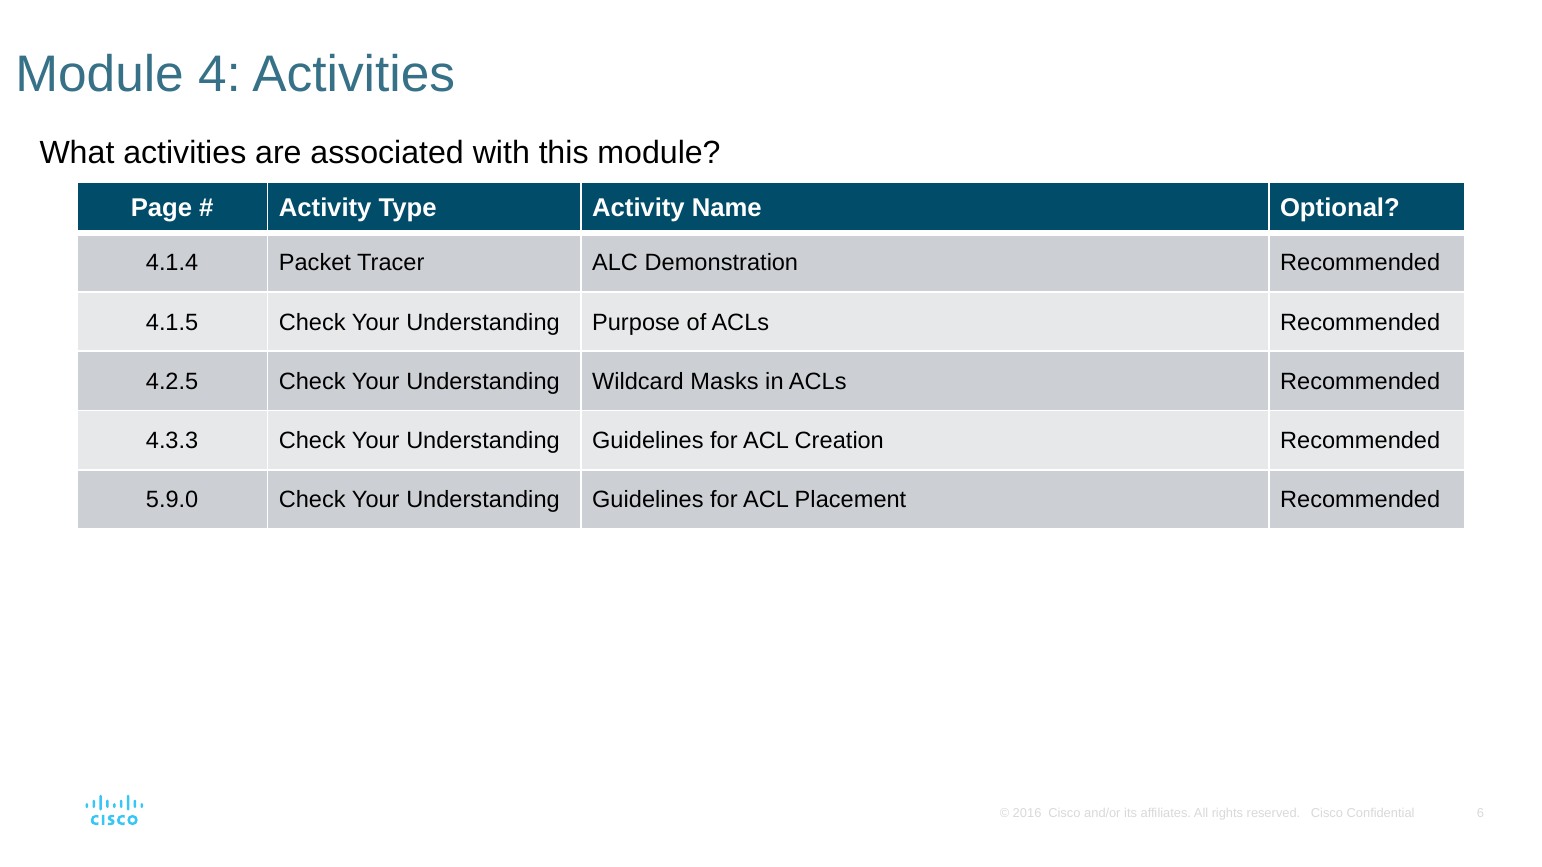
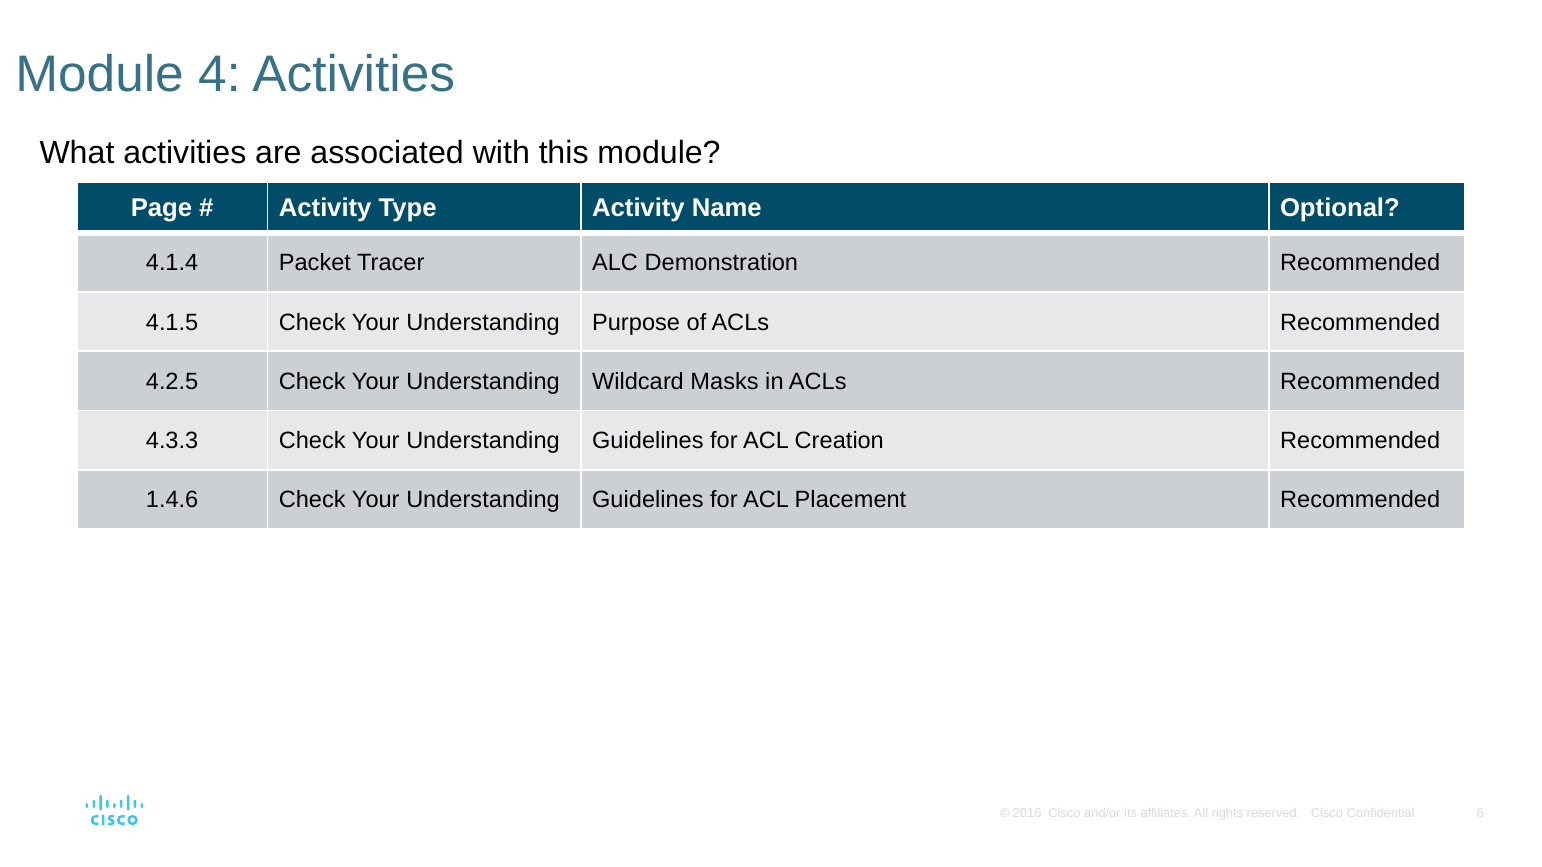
5.9.0: 5.9.0 -> 1.4.6 (172, 500)
